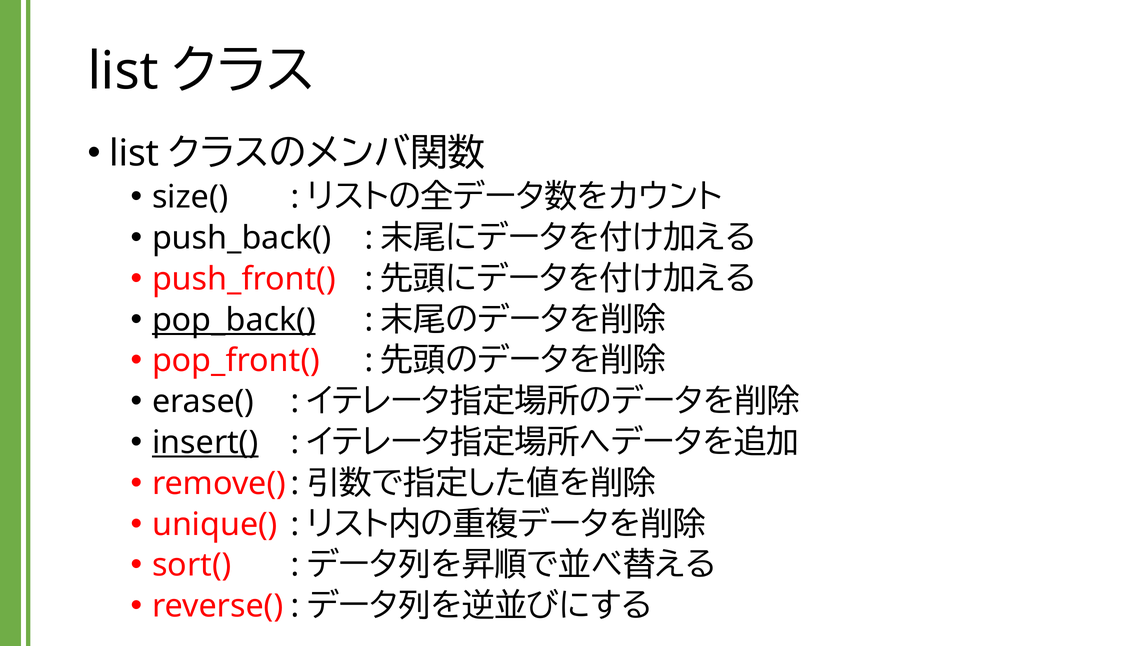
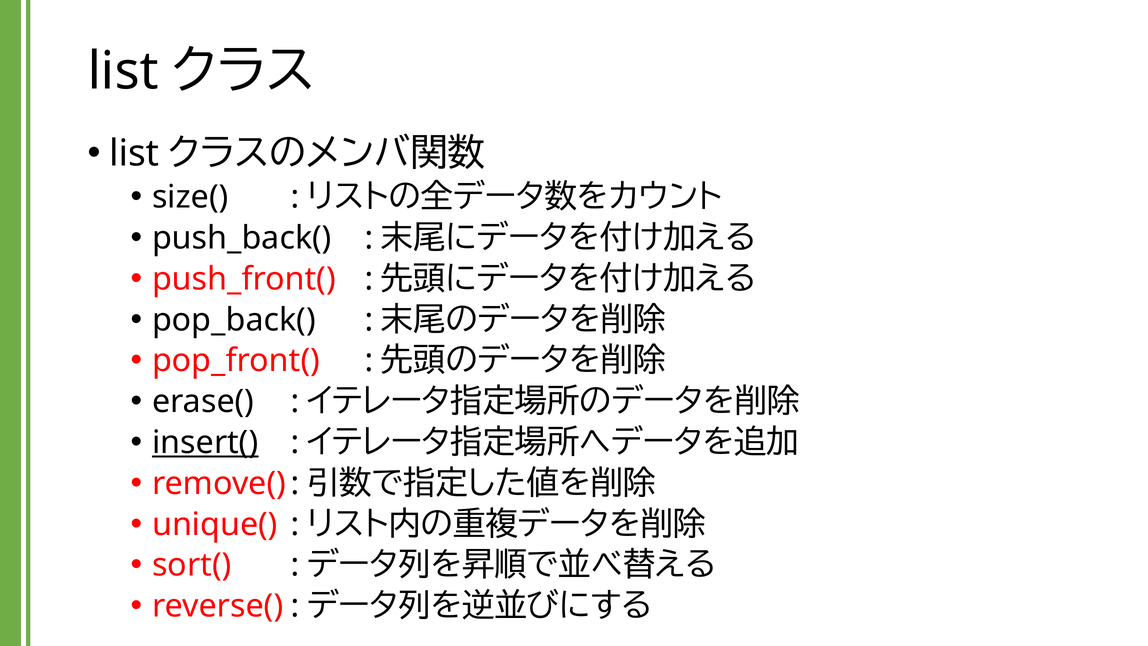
pop_back( underline: present -> none (234, 320)
